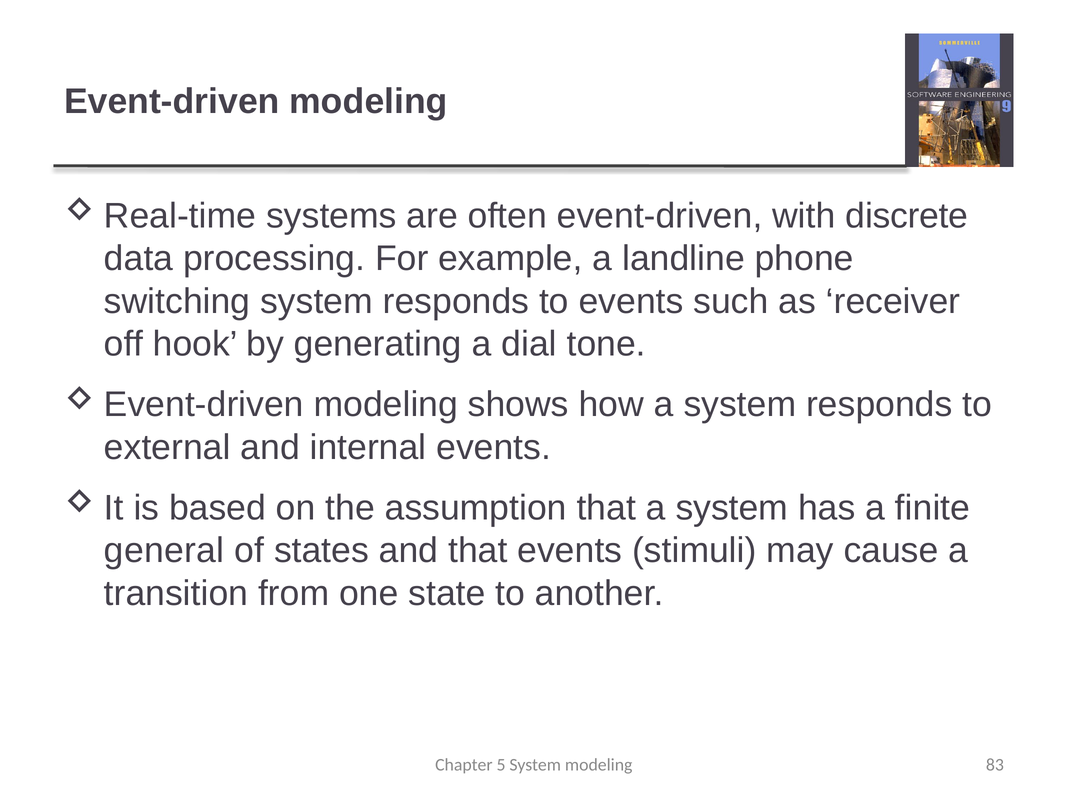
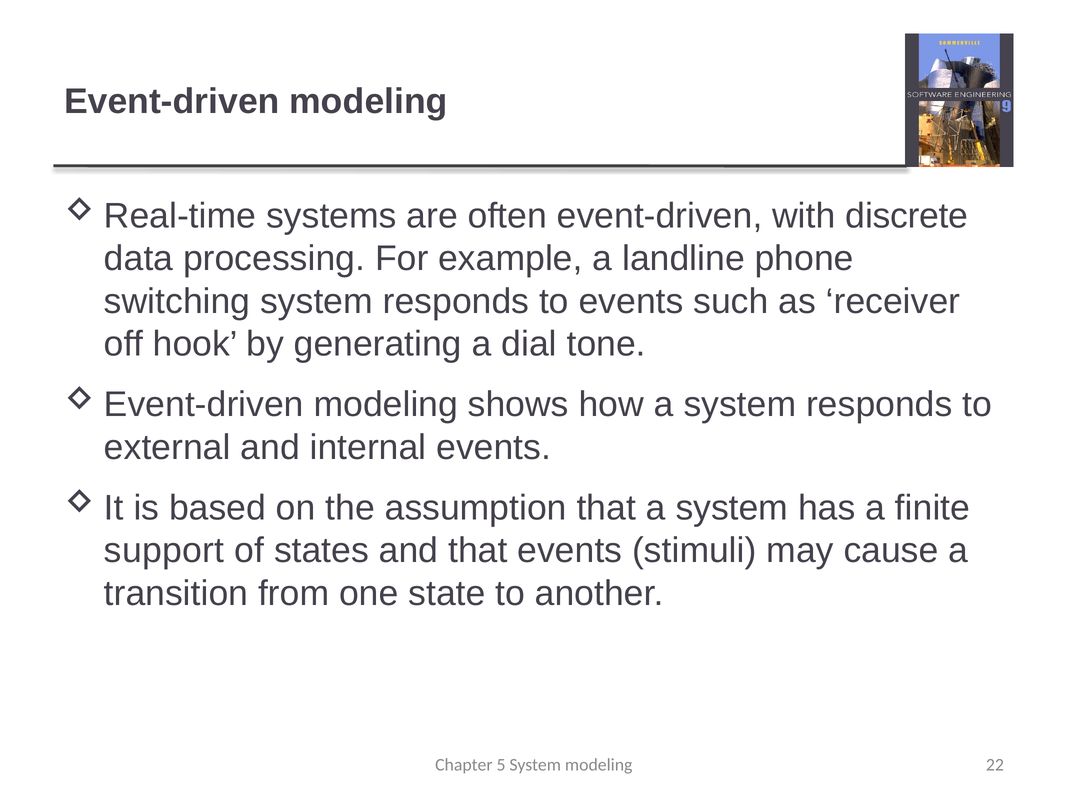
general: general -> support (164, 551)
83: 83 -> 22 (995, 765)
